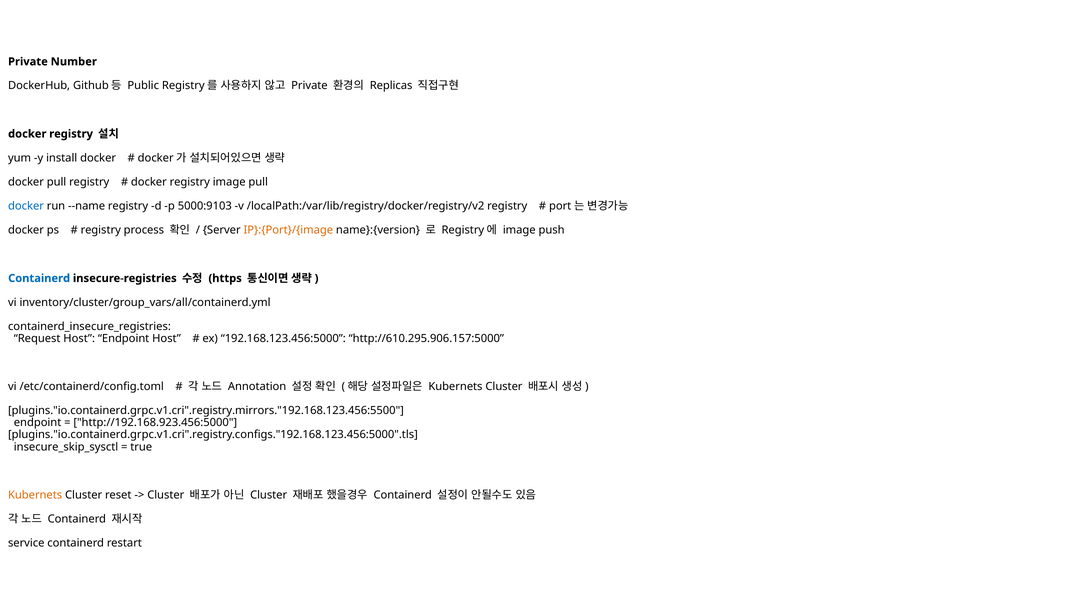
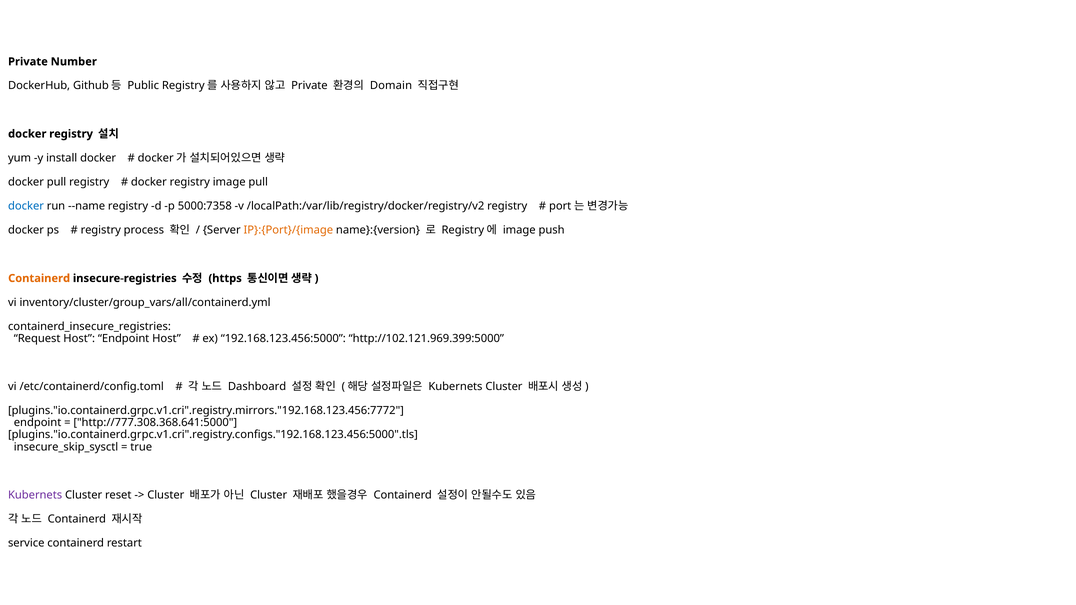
Replicas: Replicas -> Domain (391, 86)
5000:9103: 5000:9103 -> 5000:7358 (205, 206)
Containerd colour: blue -> orange (39, 278)
http://610.295.906.157:5000: http://610.295.906.157:5000 -> http://102.121.969.399:5000 (426, 339)
Annotation: Annotation -> Dashboard (257, 387)
plugins."io.containerd.grpc.v1.cri".registry.mirrors."192.168.123.456:5500: plugins."io.containerd.grpc.v1.cri".registry.mirrors."192.168.123.456:5500 -> plugins."io.containerd.grpc.v1.cri".registry.mirrors."192.168.123.456:7772 (206, 411)
http://192.168.923.456:5000: http://192.168.923.456:5000 -> http://777.308.368.641:5000 (155, 423)
Kubernets colour: orange -> purple (35, 495)
